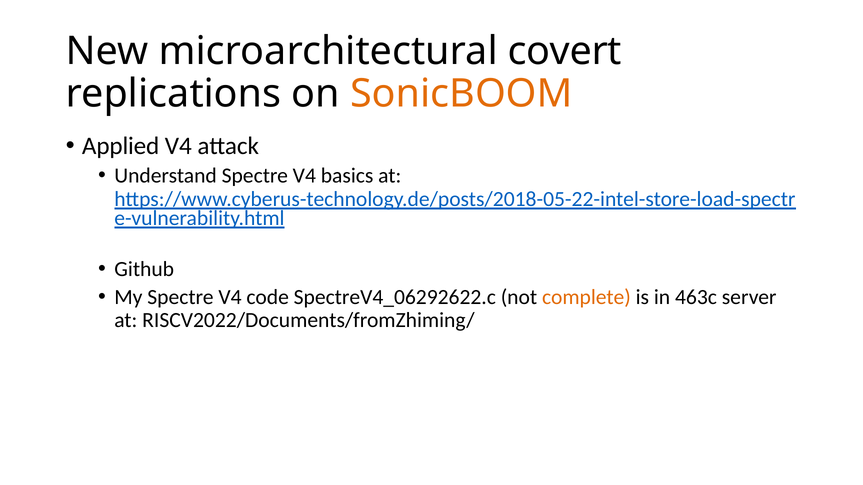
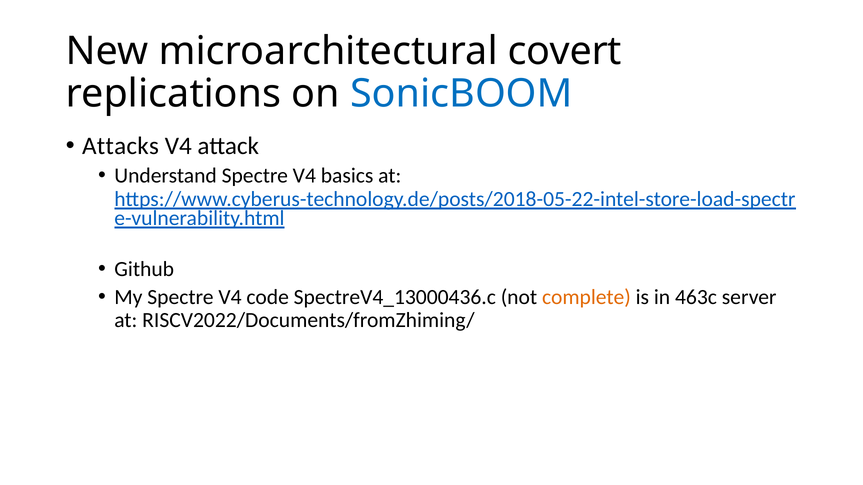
SonicBOOM colour: orange -> blue (461, 94)
Applied: Applied -> Attacks (120, 146)
SpectreV4_06292622.c: SpectreV4_06292622.c -> SpectreV4_13000436.c (395, 297)
